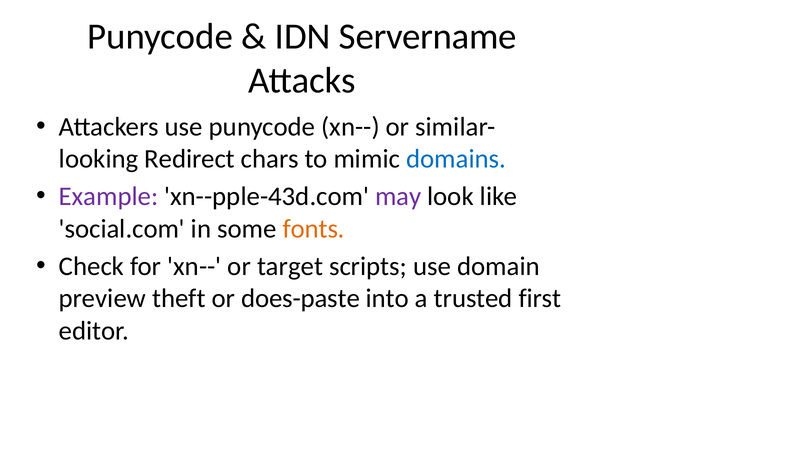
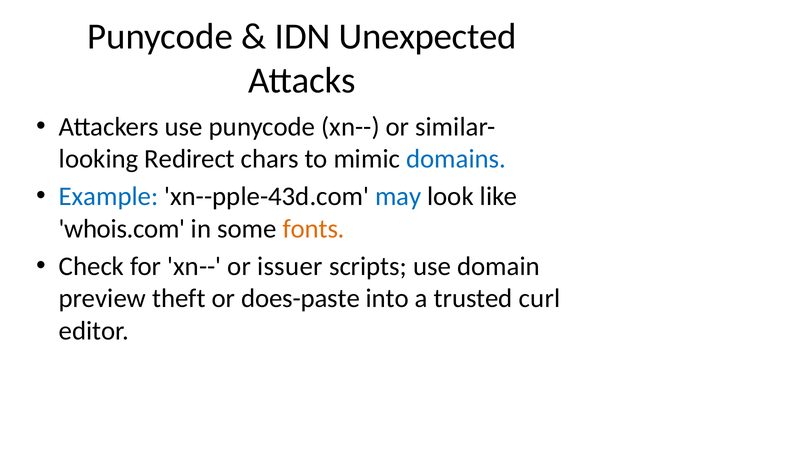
Servername: Servername -> Unexpected (428, 36)
Example colour: purple -> blue (109, 196)
may colour: purple -> blue (398, 196)
social.com: social.com -> whois.com (122, 229)
target: target -> issuer (290, 266)
first: first -> curl (540, 299)
